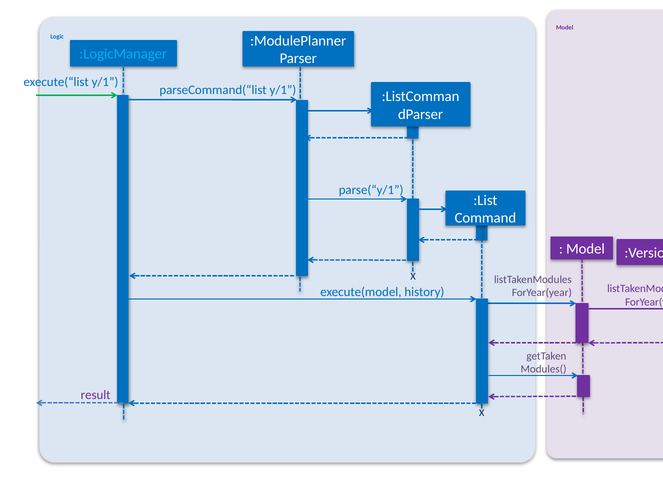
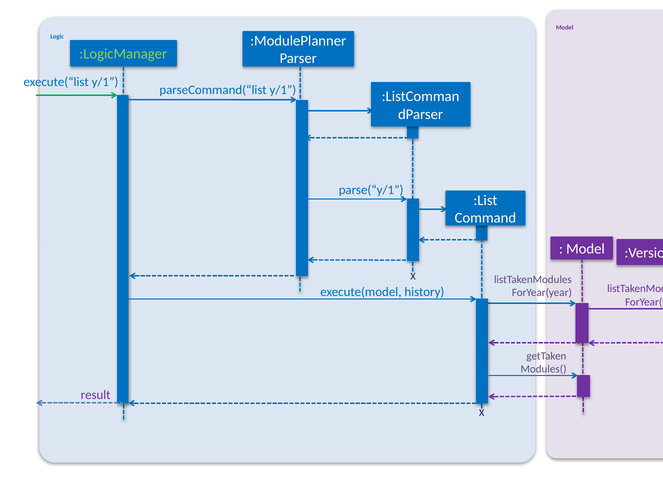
:LogicManager colour: light blue -> light green (123, 54)
